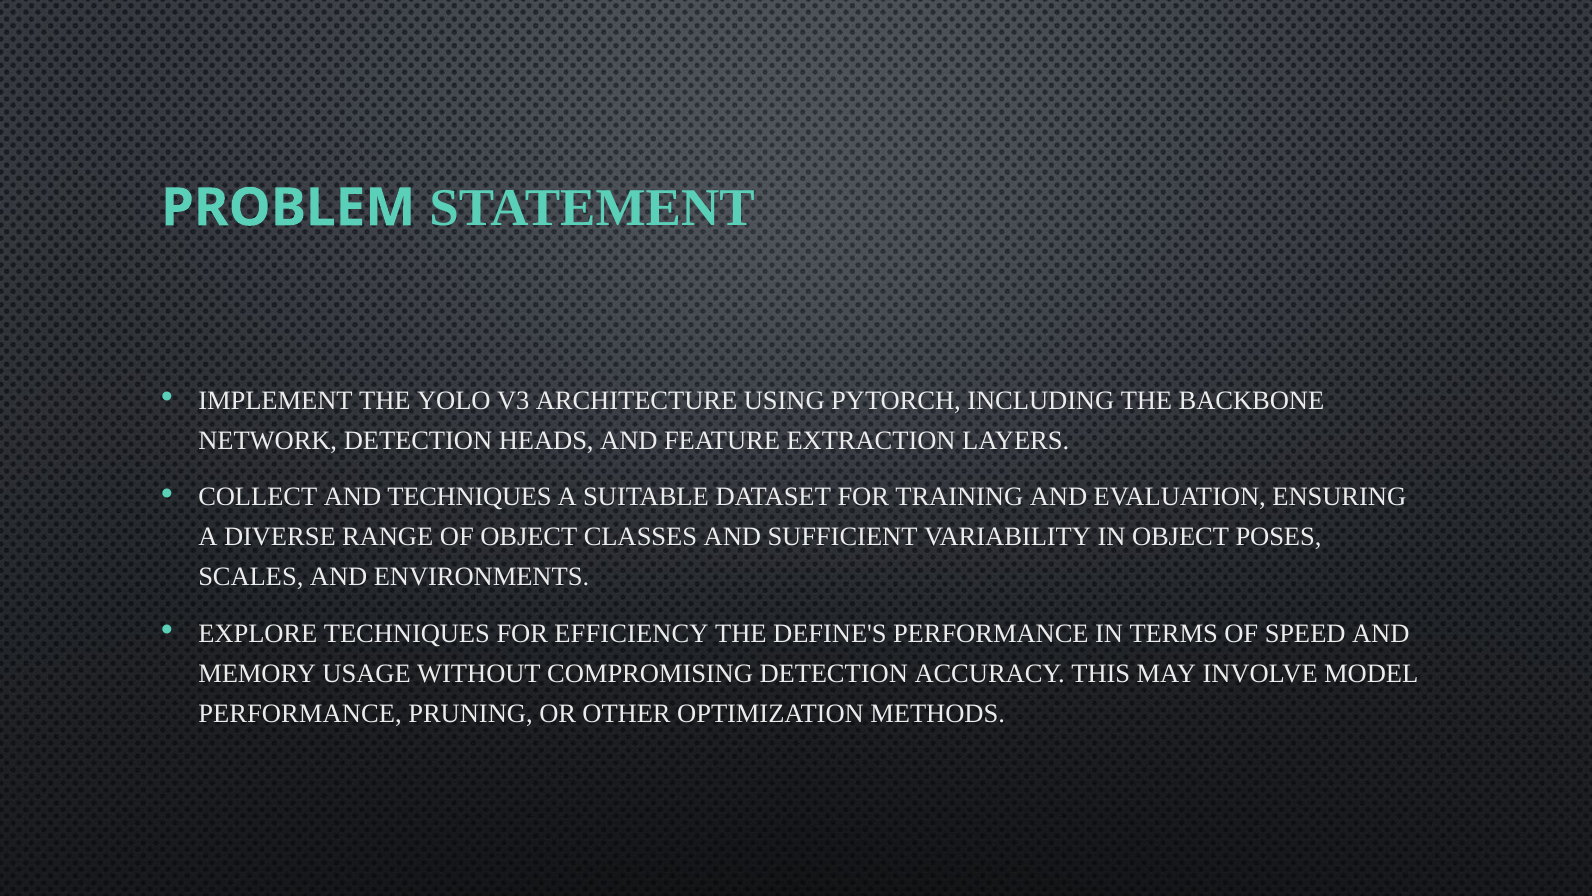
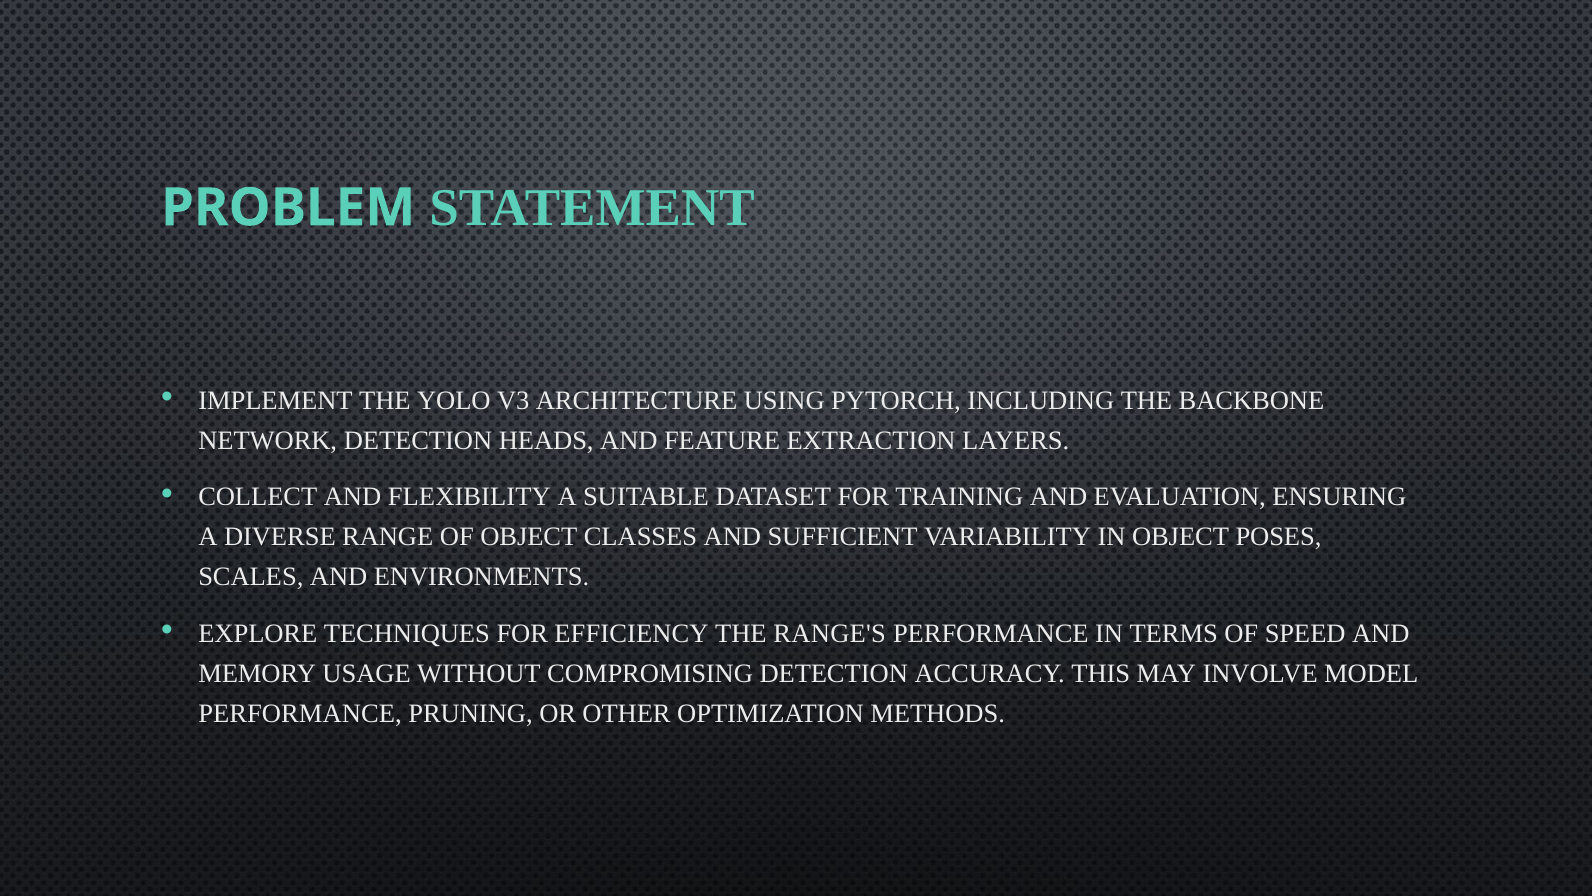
AND TECHNIQUES: TECHNIQUES -> FLEXIBILITY (469, 497)
DEFINE'S: DEFINE'S -> RANGE'S (830, 633)
